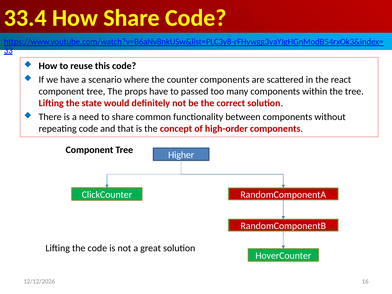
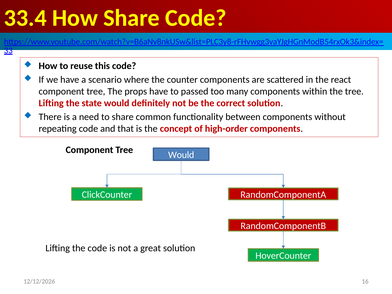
Higher: Higher -> Would (181, 155)
